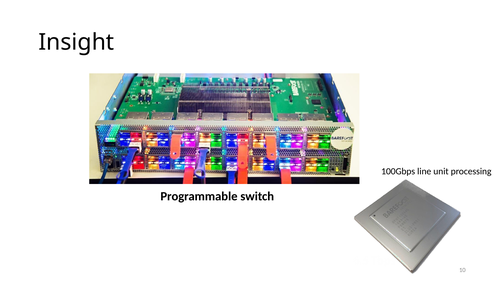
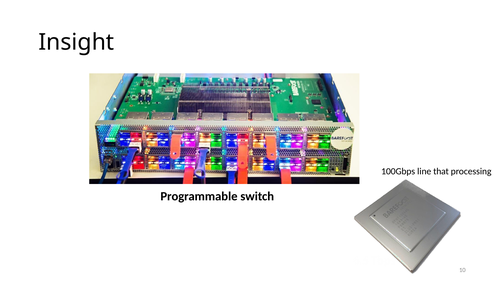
unit: unit -> that (441, 172)
